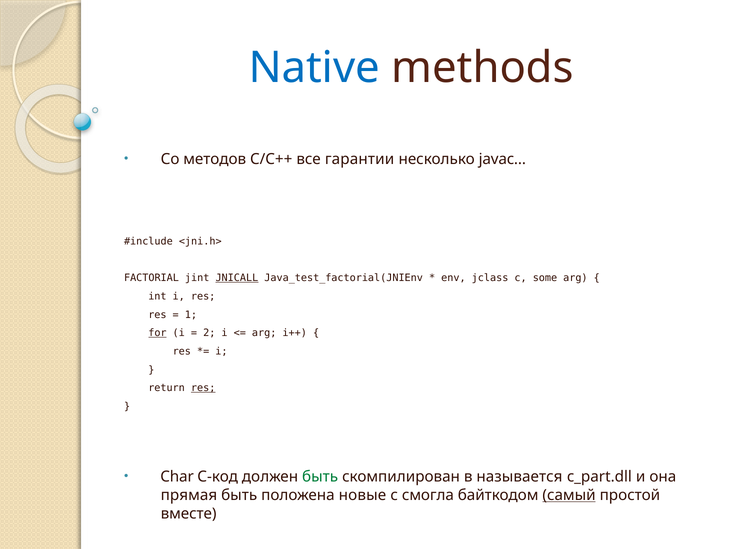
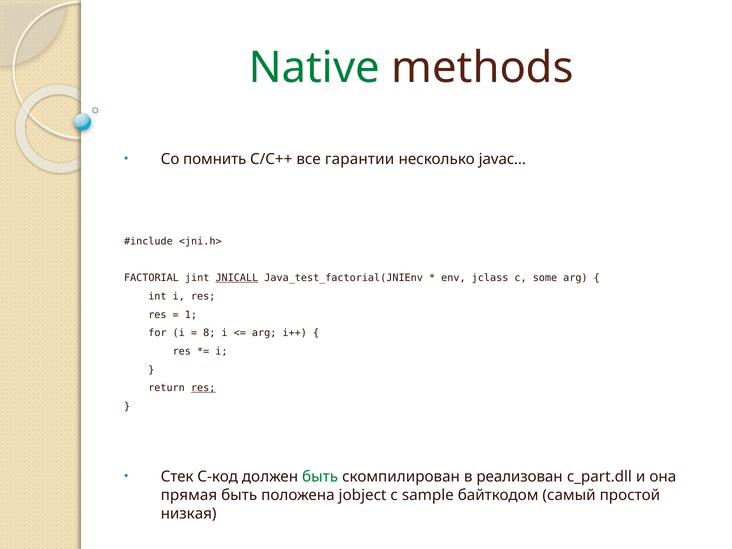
Native colour: blue -> green (314, 68)
методов: методов -> помнить (215, 159)
for underline: present -> none (157, 333)
2: 2 -> 8 (209, 333)
Char: Char -> Стек (177, 477)
называется: называется -> реализован (520, 477)
новые: новые -> jobject (363, 495)
смогла: смогла -> sample (428, 495)
самый underline: present -> none (569, 495)
вместе: вместе -> низкая (189, 513)
